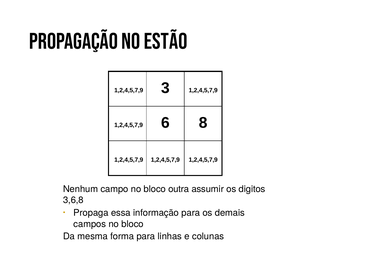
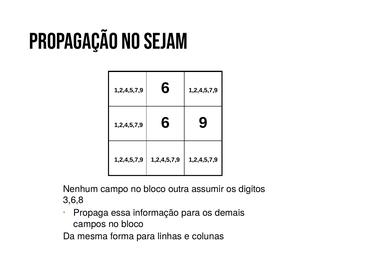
estão: estão -> sejam (166, 42)
3: 3 -> 6 (165, 88)
8: 8 -> 9 (203, 123)
